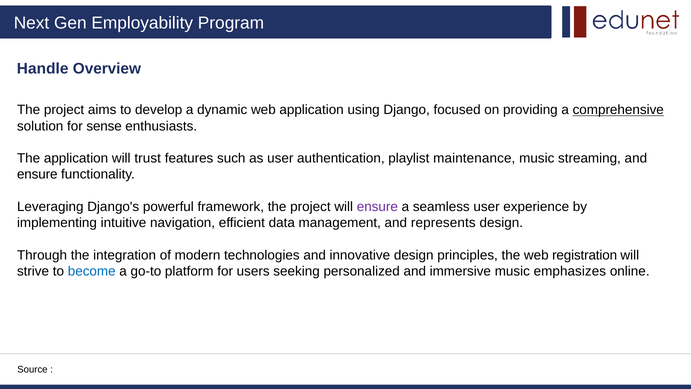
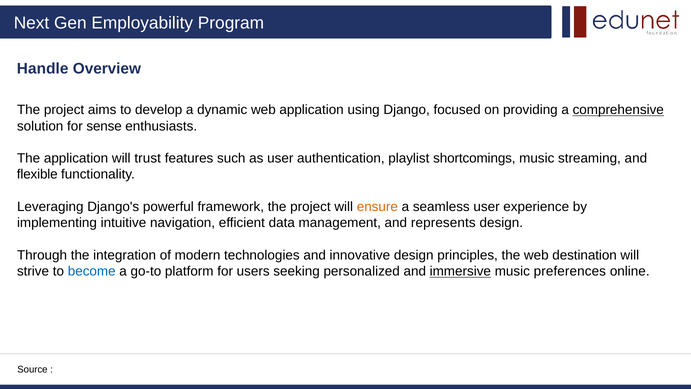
maintenance: maintenance -> shortcomings (474, 158)
ensure: ensure -> flexible (37, 174)
ensure colour: purple -> orange (377, 207)
registration: registration -> destination (585, 255)
immersive underline: none -> present (460, 271)
emphasizes: emphasizes -> preferences (570, 271)
